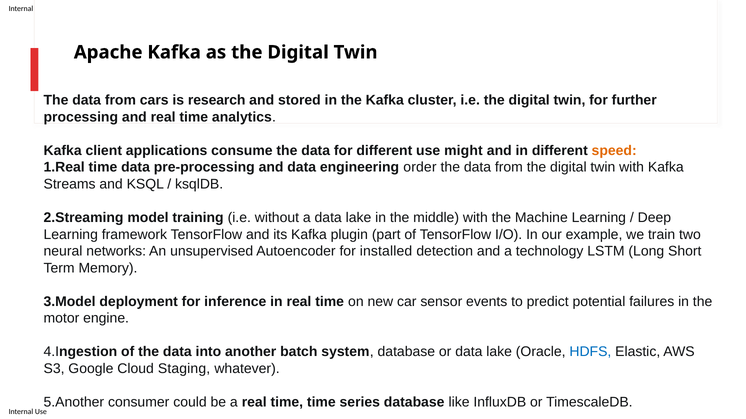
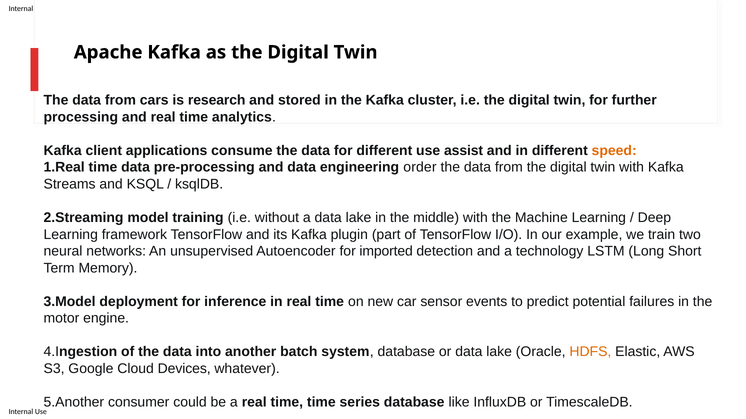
might: might -> assist (464, 151)
installed: installed -> imported (386, 252)
HDFS colour: blue -> orange (590, 352)
Staging: Staging -> Devices (184, 369)
